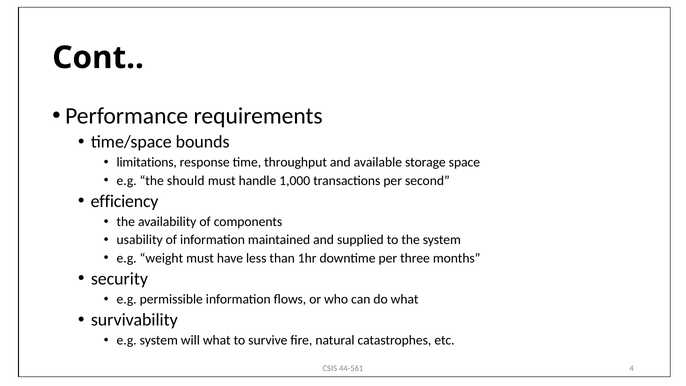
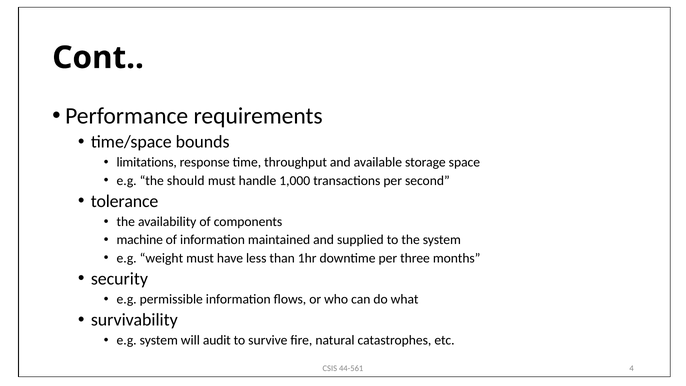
efficiency: efficiency -> tolerance (125, 201)
usability: usability -> machine (140, 240)
will what: what -> audit (217, 340)
